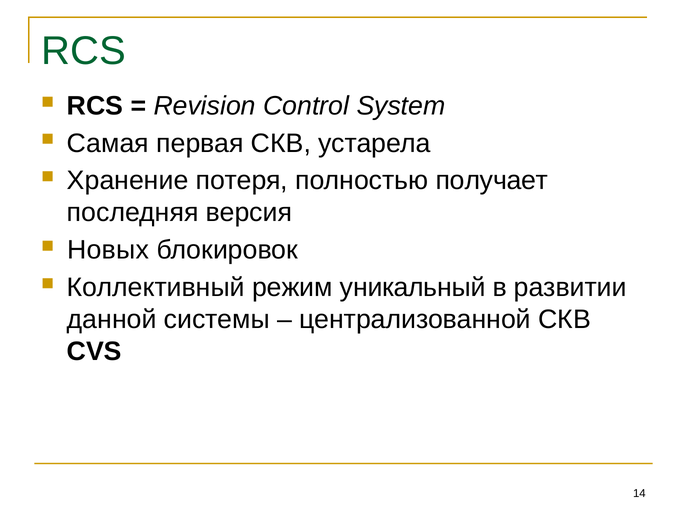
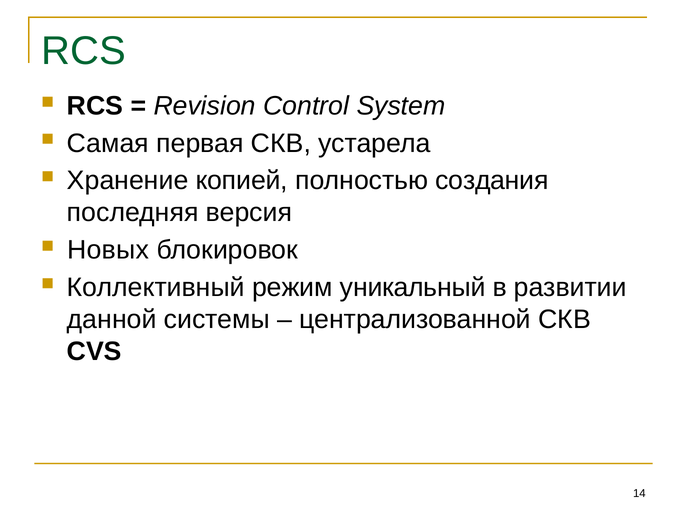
потеря: потеря -> копией (242, 181)
получает: получает -> создания (492, 181)
